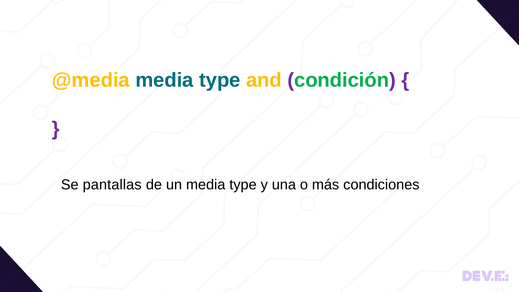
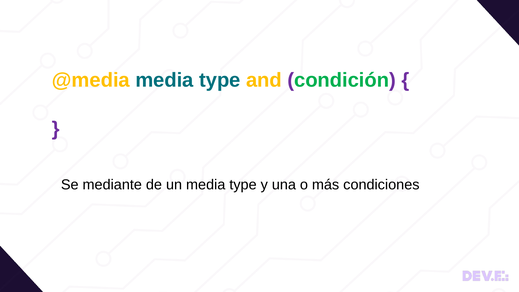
pantallas: pantallas -> mediante (112, 185)
